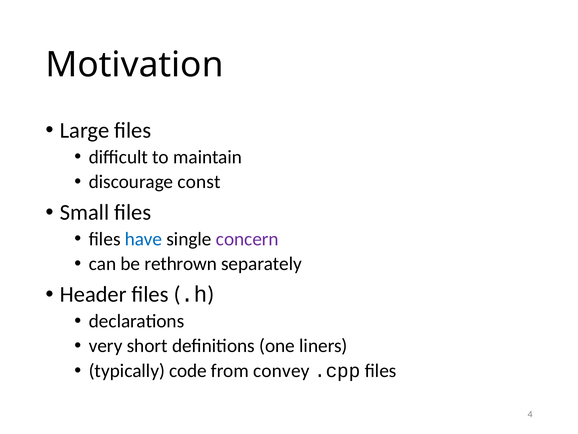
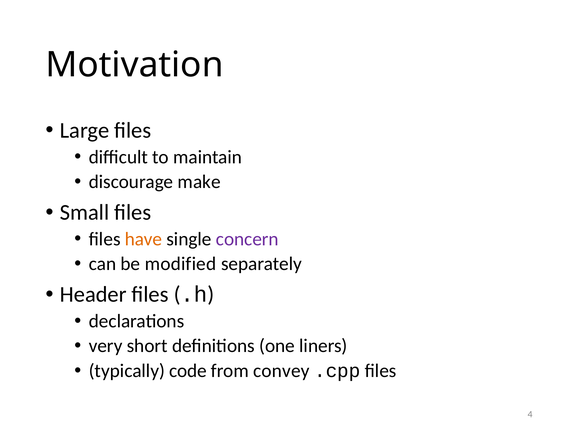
const: const -> make (199, 182)
have colour: blue -> orange (144, 239)
rethrown: rethrown -> modified (181, 264)
